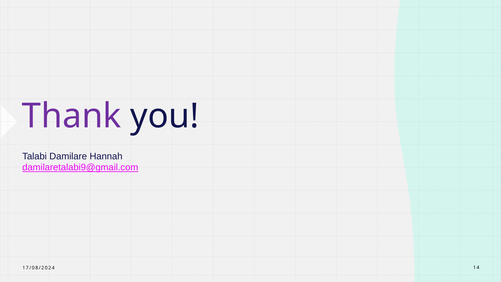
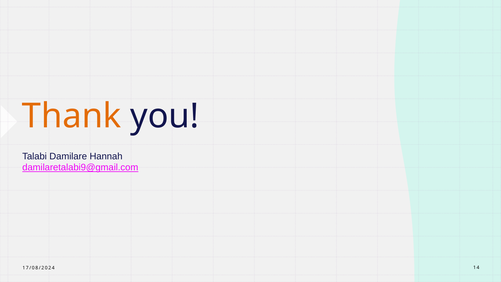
Thank colour: purple -> orange (72, 116)
